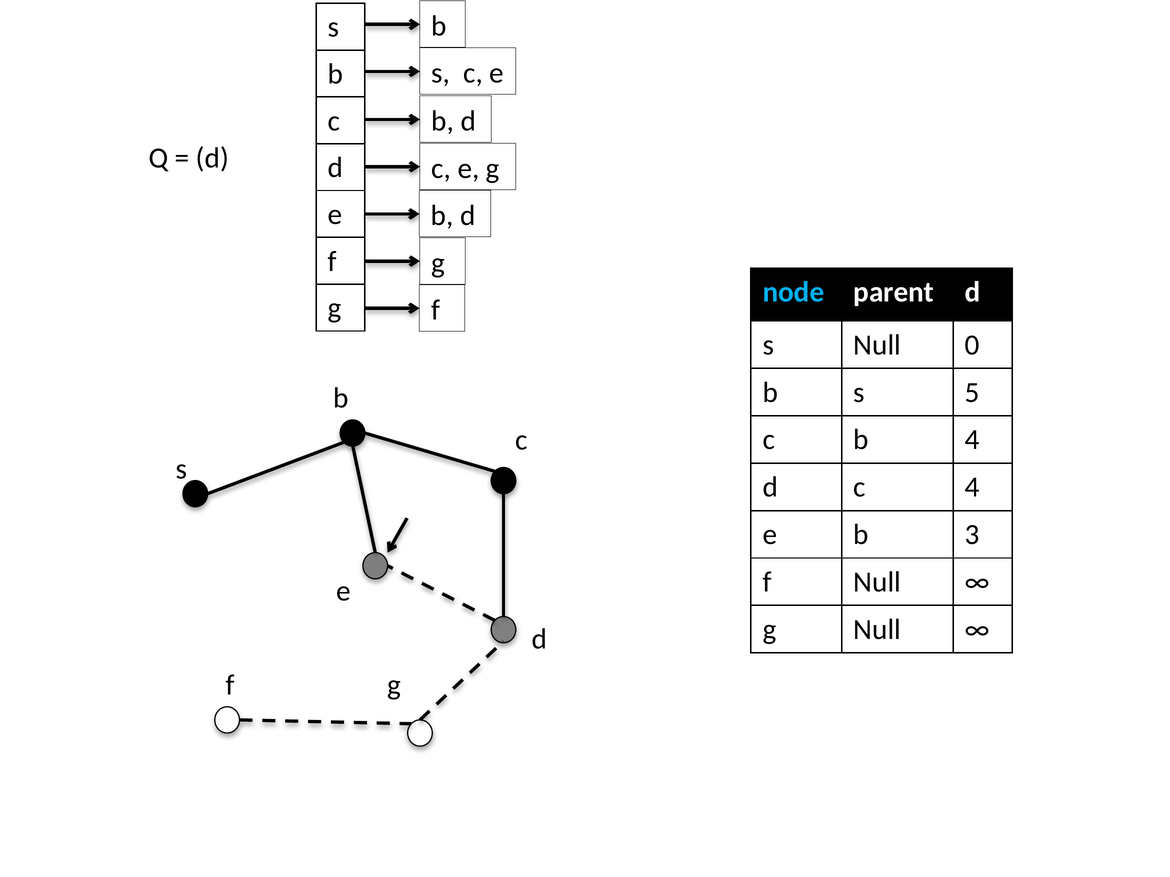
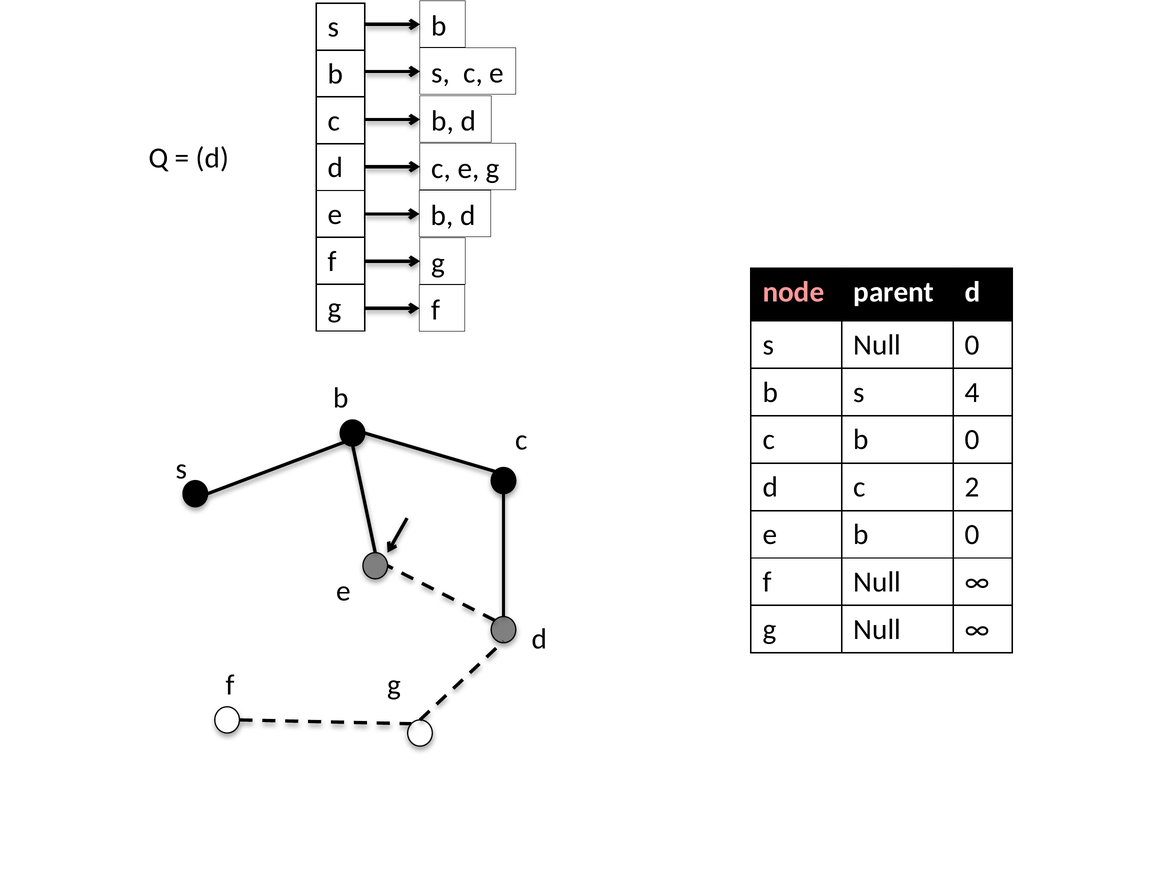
node colour: light blue -> pink (793, 292)
5: 5 -> 4 (972, 393)
c b 4: 4 -> 0 (972, 440)
c 4: 4 -> 2 (972, 488)
e b 3: 3 -> 0 (972, 535)
